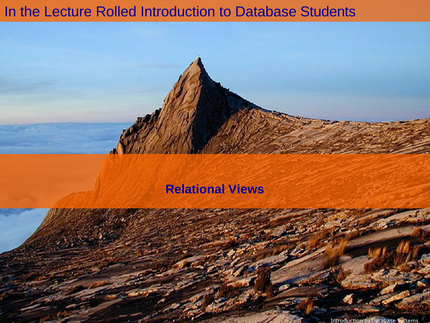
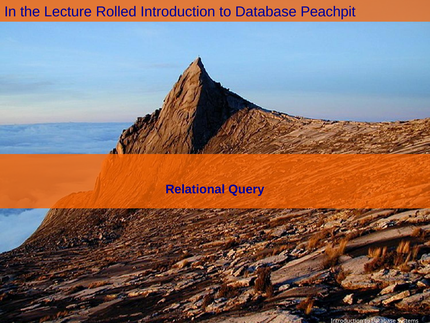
Students: Students -> Peachpit (328, 12)
Views: Views -> Query (246, 189)
